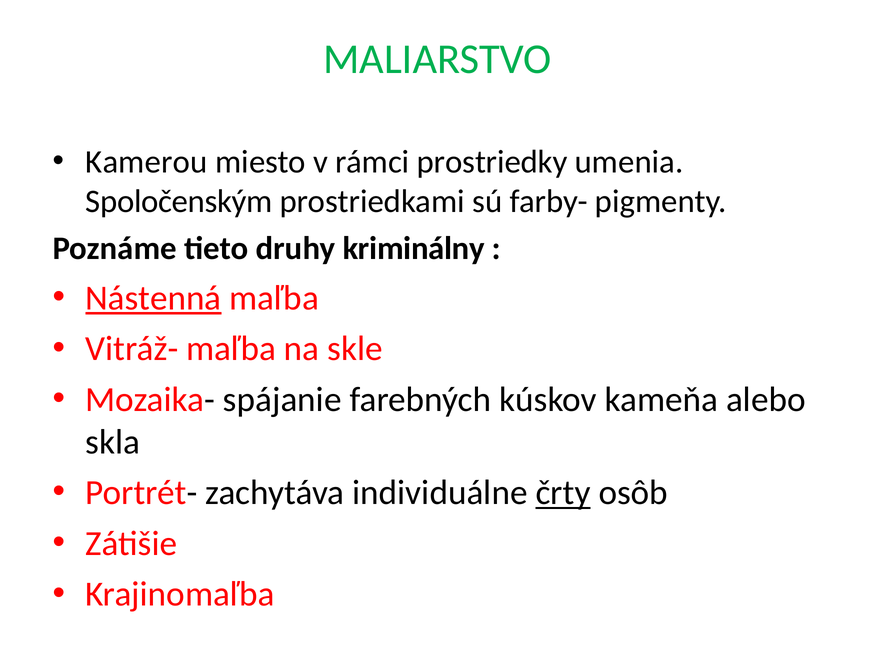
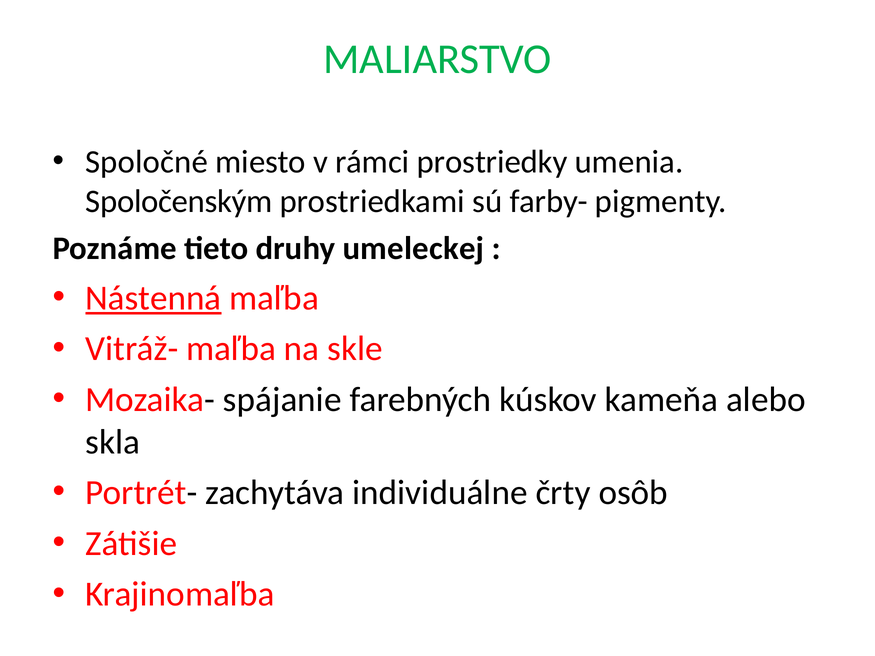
Kamerou: Kamerou -> Spoločné (147, 162)
kriminálny: kriminálny -> umeleckej (413, 249)
črty underline: present -> none (563, 493)
